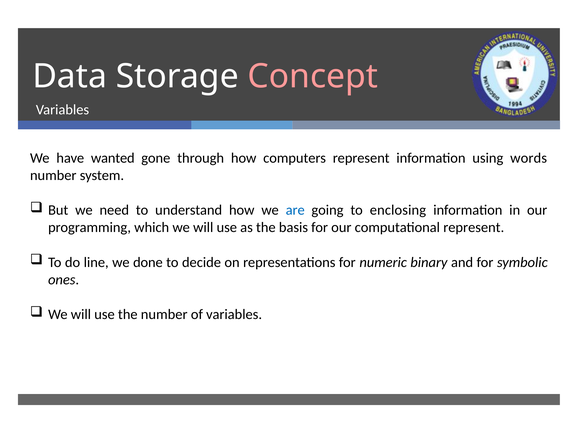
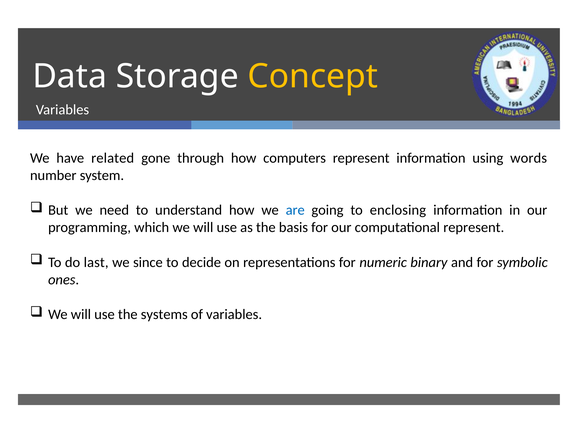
Concept colour: pink -> yellow (313, 76)
wanted: wanted -> related (113, 158)
line: line -> last (96, 262)
done: done -> since (148, 262)
the number: number -> systems (164, 314)
